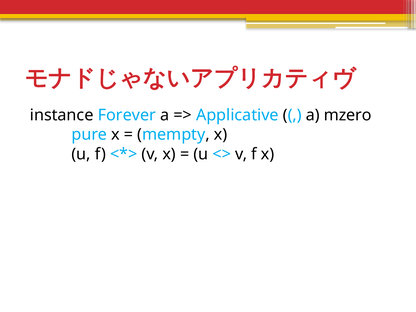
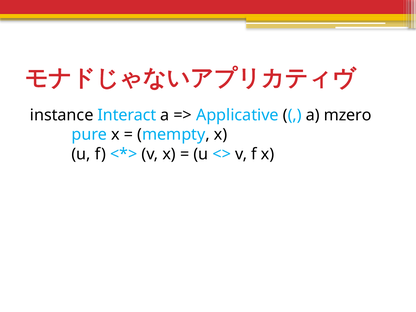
Forever: Forever -> Interact (127, 115)
